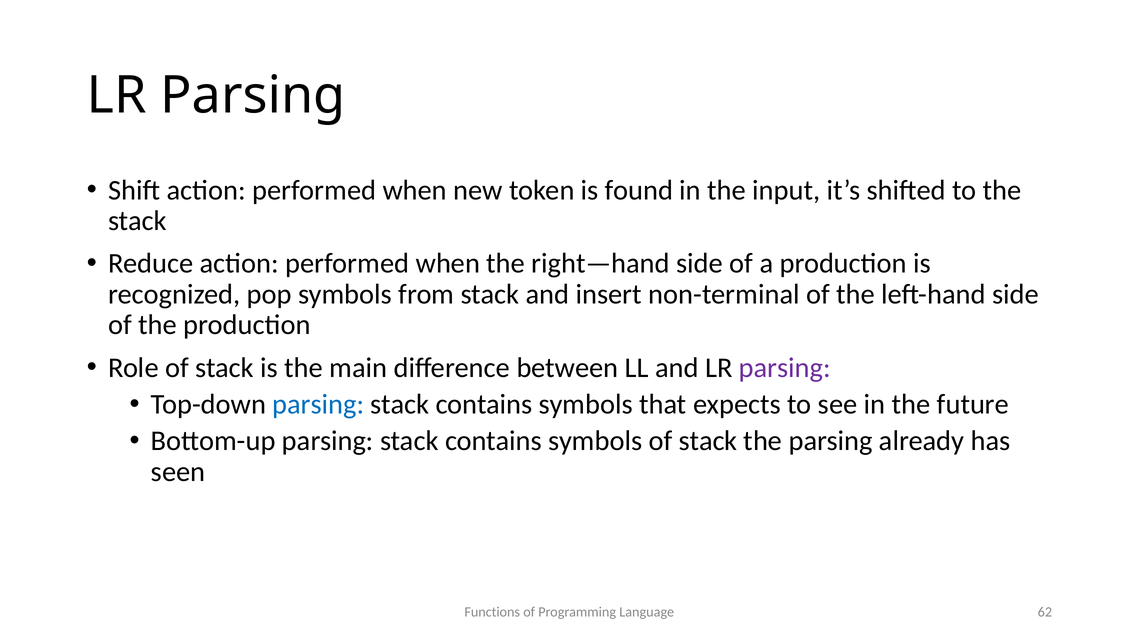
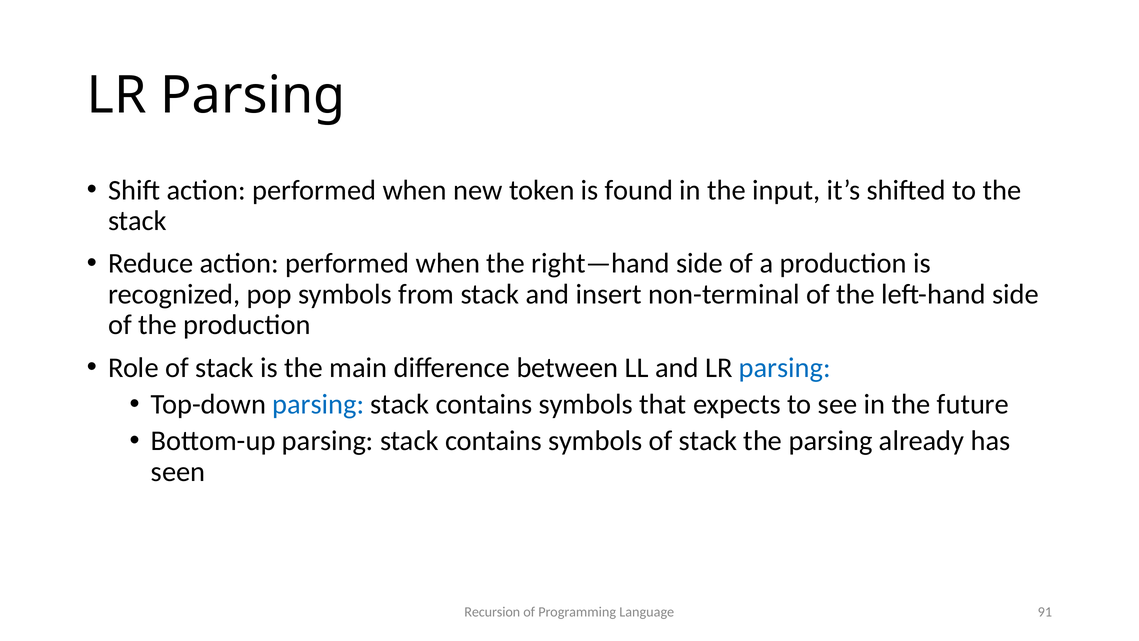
parsing colour: purple -> blue (785, 367)
Functions: Functions -> Recursion (492, 612)
62: 62 -> 91 (1045, 612)
